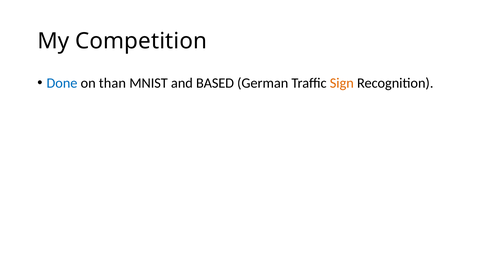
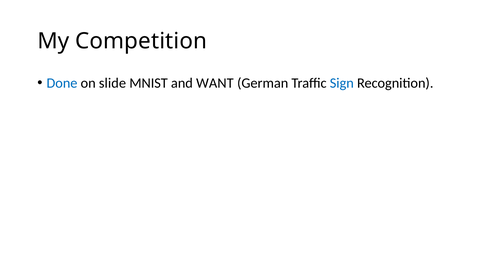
than: than -> slide (112, 83)
BASED: BASED -> WANT (215, 83)
Sign colour: orange -> blue (342, 83)
